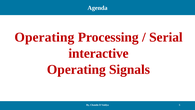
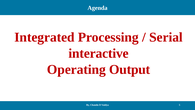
Operating: Operating -> Integrated (44, 37)
Signals: Signals -> Output (130, 69)
